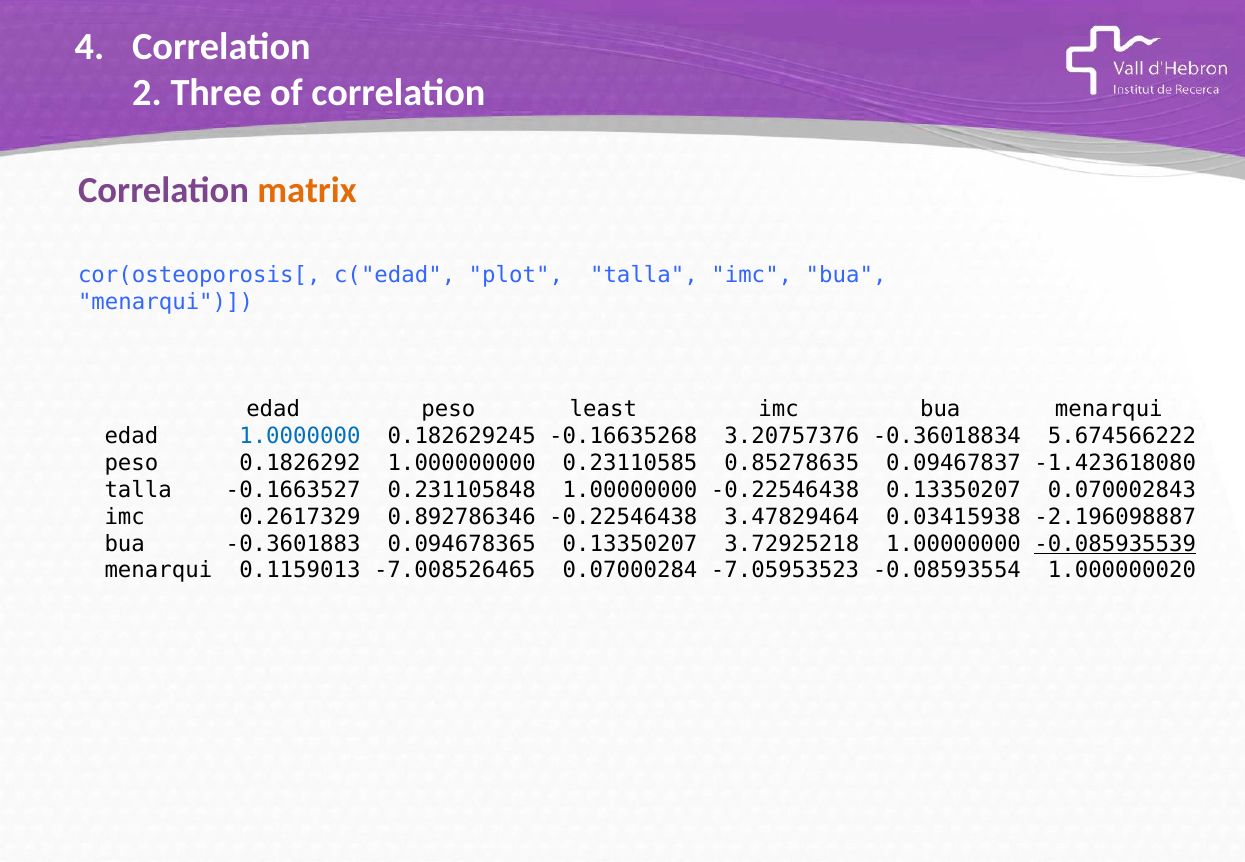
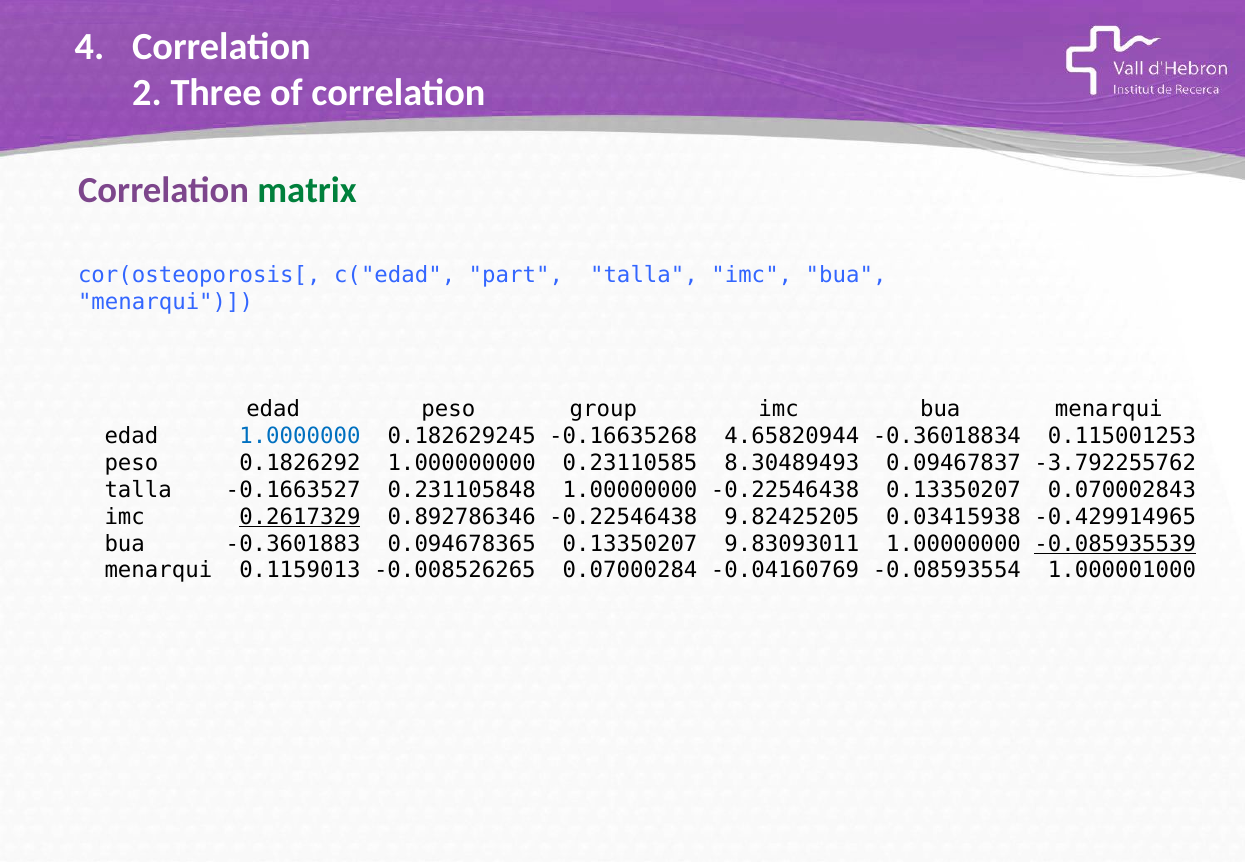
matrix colour: orange -> green (307, 191)
plot: plot -> part (516, 275)
least: least -> group (603, 410)
3.20757376: 3.20757376 -> 4.65820944 (792, 436)
5.674566222: 5.674566222 -> 0.115001253 (1122, 436)
0.85278635: 0.85278635 -> 8.30489493 (792, 463)
-1.423618080: -1.423618080 -> -3.792255762 (1115, 463)
0.2617329 underline: none -> present (300, 517)
3.47829464: 3.47829464 -> 9.82425205 (792, 517)
-2.196098887: -2.196098887 -> -0.429914965 (1115, 517)
3.72925218: 3.72925218 -> 9.83093011 (792, 544)
-7.008526465: -7.008526465 -> -0.008526265 (455, 570)
-7.05953523: -7.05953523 -> -0.04160769 (785, 570)
1.000000020: 1.000000020 -> 1.000001000 (1122, 570)
